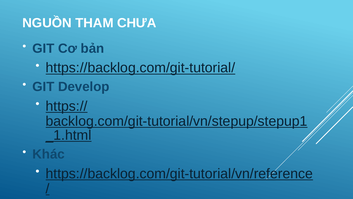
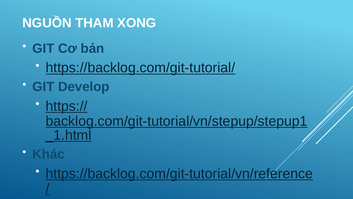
CHƯA: CHƯA -> XONG (137, 23)
